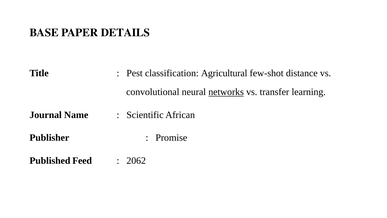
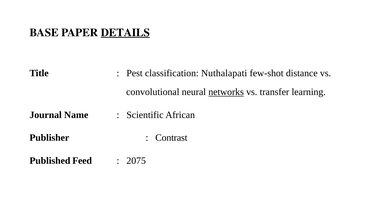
DETAILS underline: none -> present (125, 33)
Agricultural: Agricultural -> Nuthalapati (224, 73)
Promise: Promise -> Contrast (171, 138)
2062: 2062 -> 2075 (136, 160)
